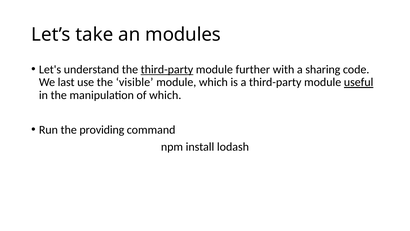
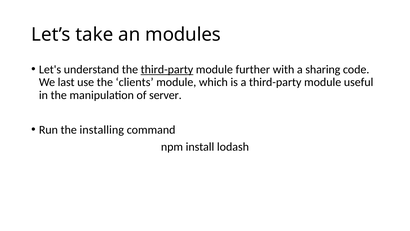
visible: visible -> clients (135, 82)
useful underline: present -> none (359, 82)
of which: which -> server (165, 95)
providing: providing -> installing (102, 130)
